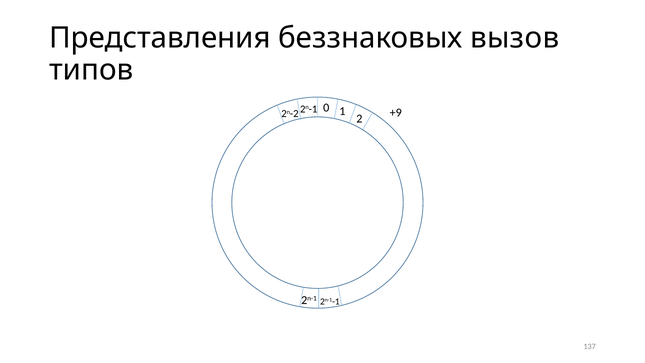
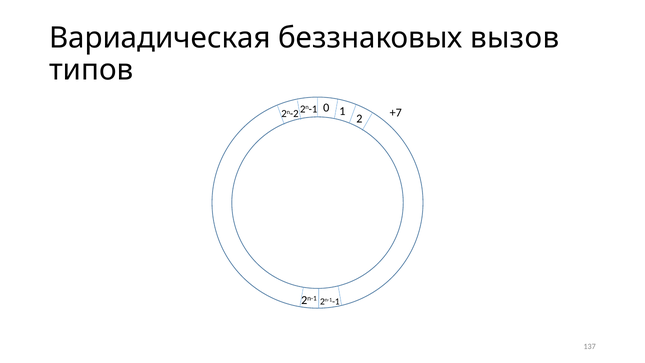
Представления: Представления -> Вариадическая (160, 38)
+9: +9 -> +7 (396, 113)
